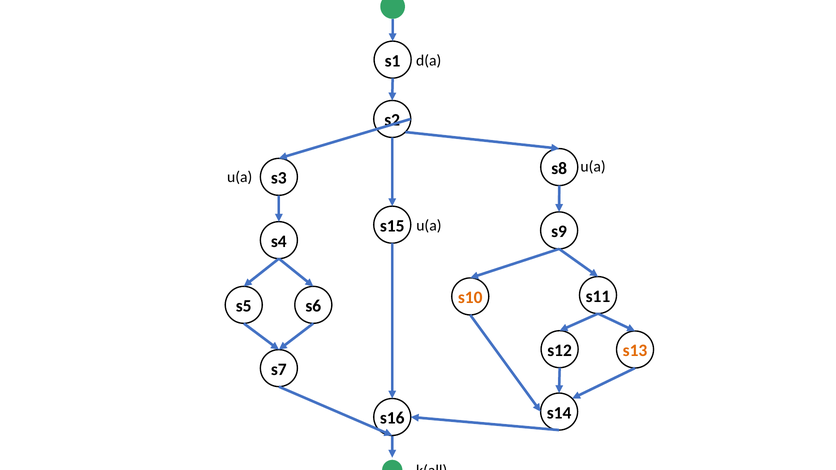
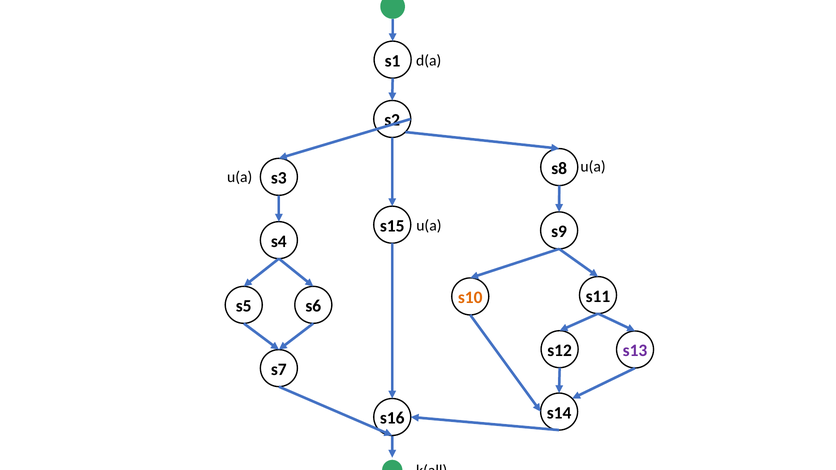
s13 colour: orange -> purple (635, 351)
